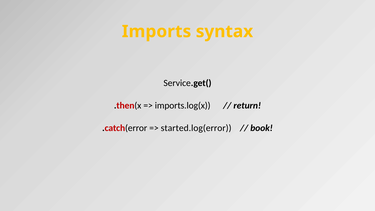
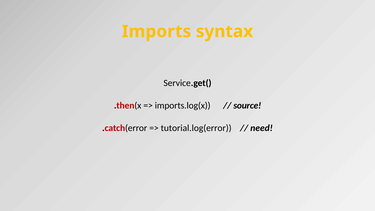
return: return -> source (247, 106)
started.log(error: started.log(error -> tutorial.log(error (196, 128)
book: book -> need (262, 128)
